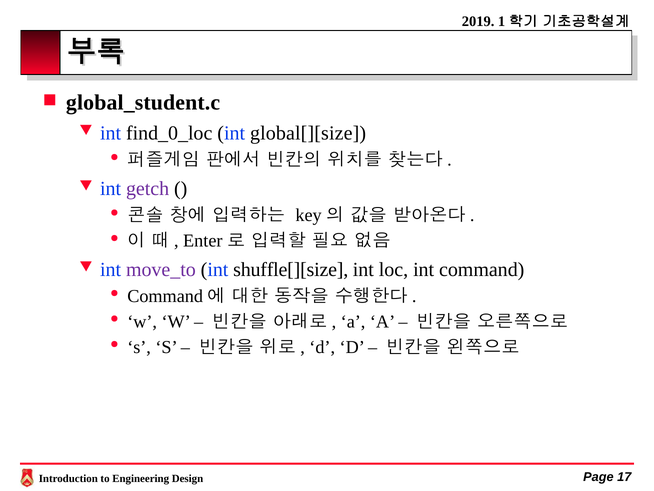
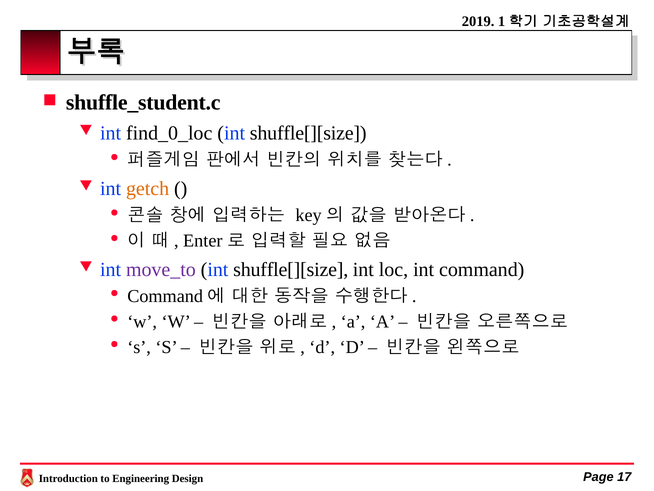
global_student.c: global_student.c -> shuffle_student.c (143, 102)
find_0_loc int global[][size: global[][size -> shuffle[][size (308, 133)
getch colour: purple -> orange (148, 189)
